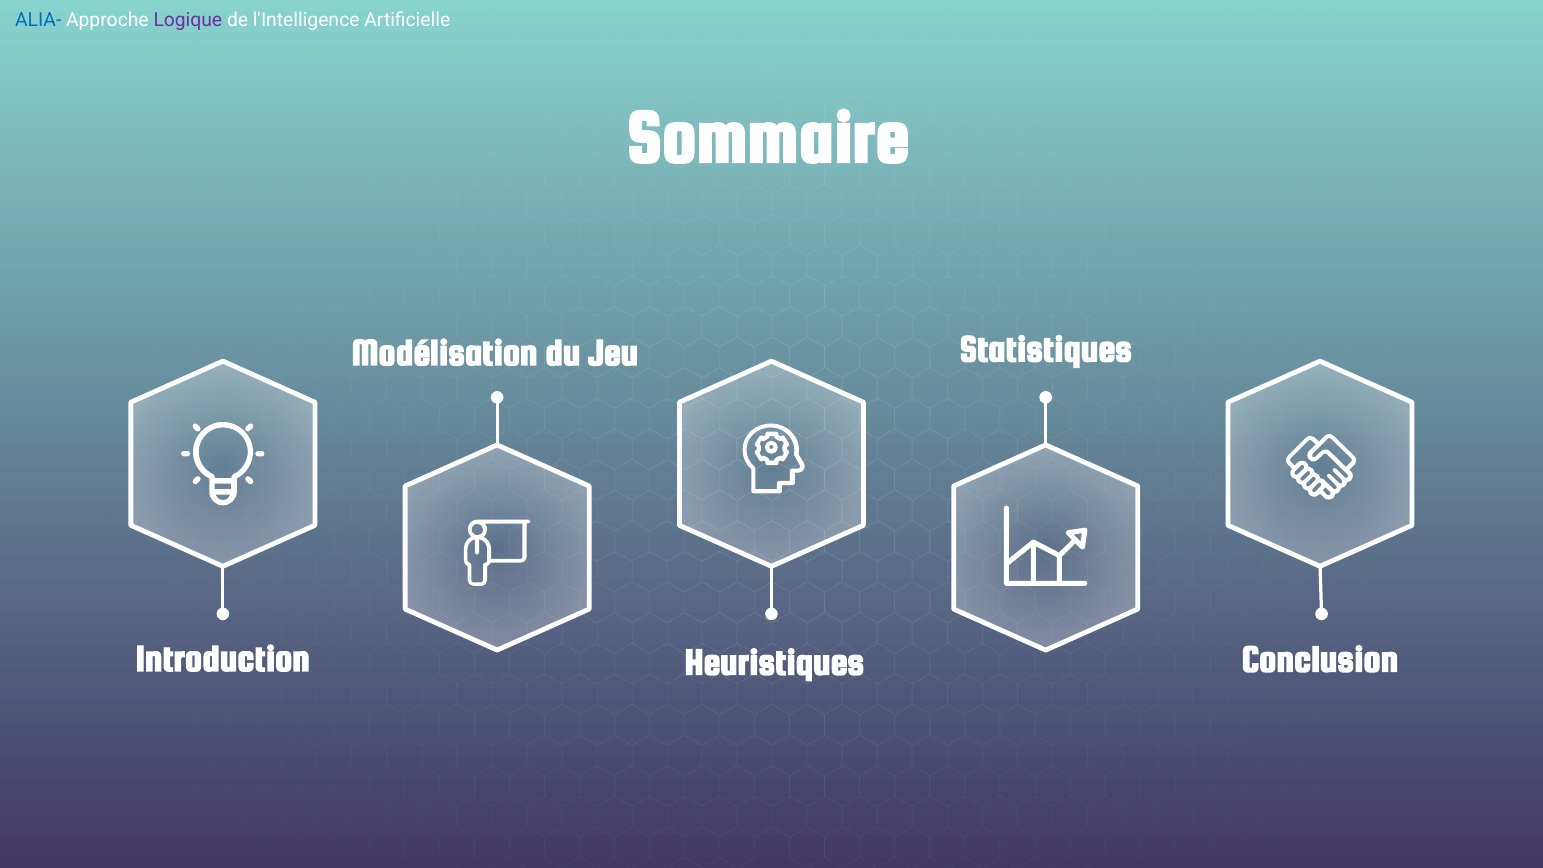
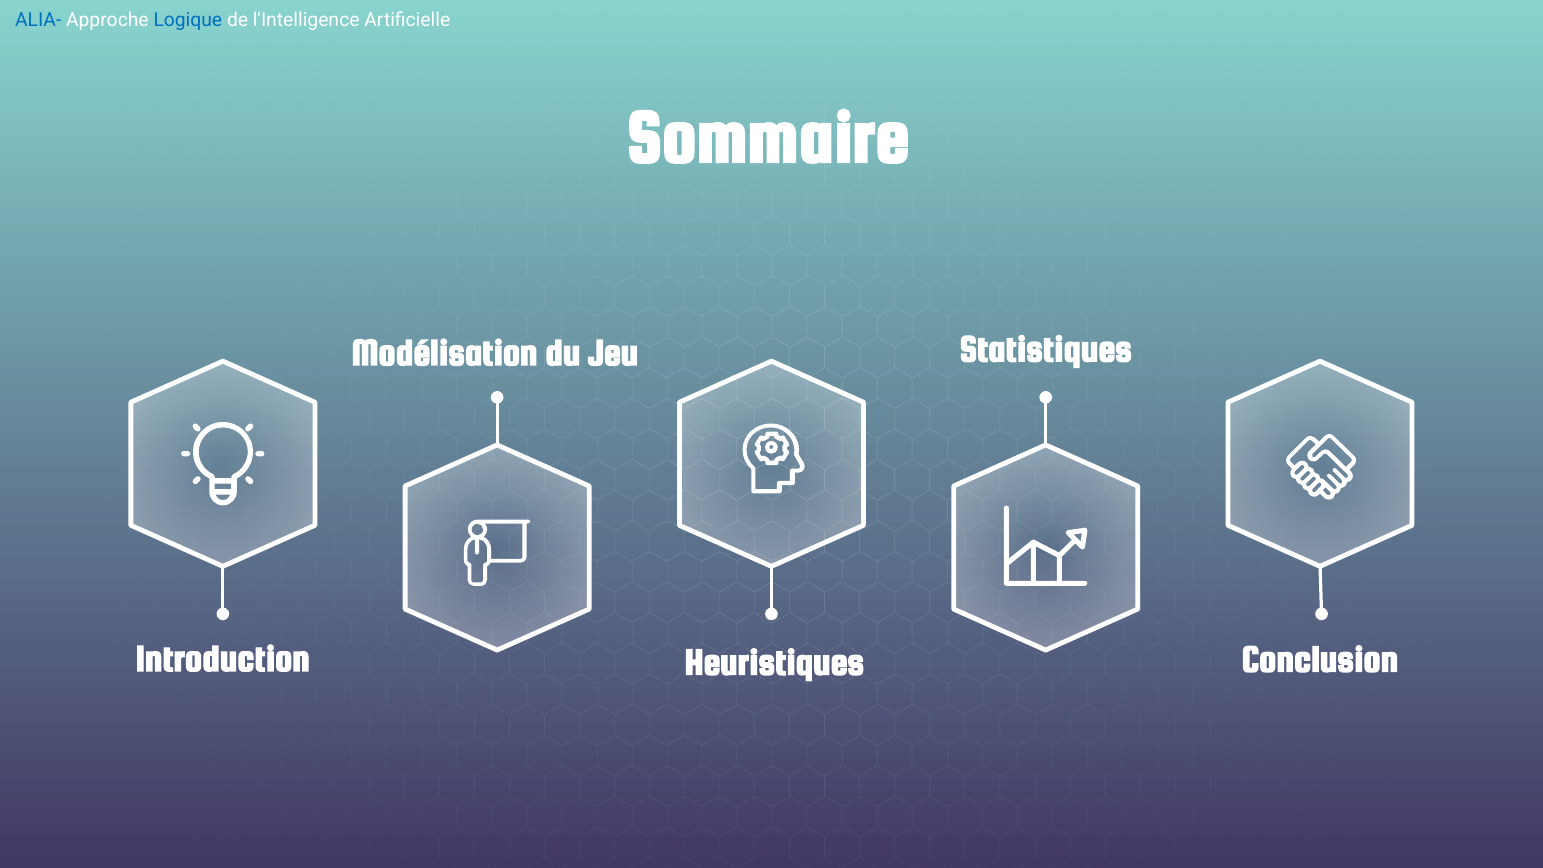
Logique colour: purple -> blue (188, 21)
